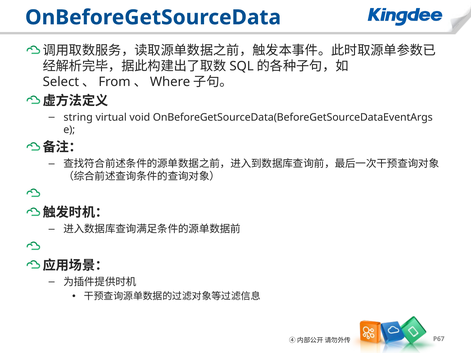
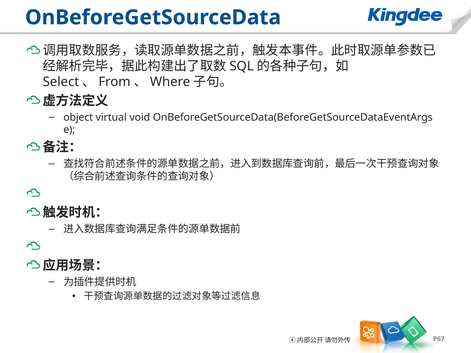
string: string -> object (78, 117)
